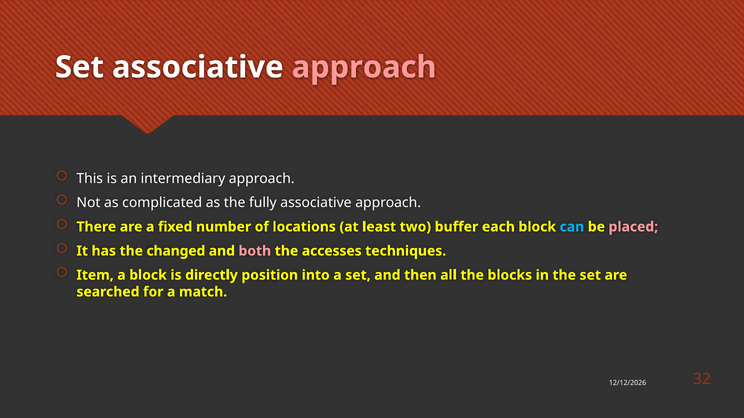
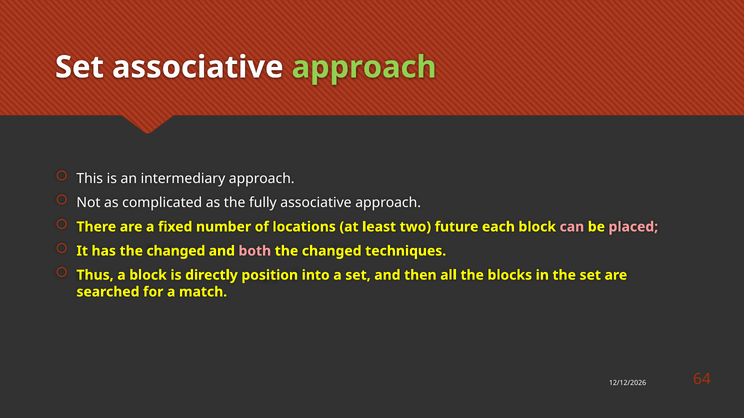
approach colour: pink -> light green (364, 67)
buffer: buffer -> future (457, 227)
can colour: light blue -> pink (572, 227)
accesses: accesses -> changed (332, 251)
Item: Item -> Thus (95, 275)
32: 32 -> 64 (702, 379)
